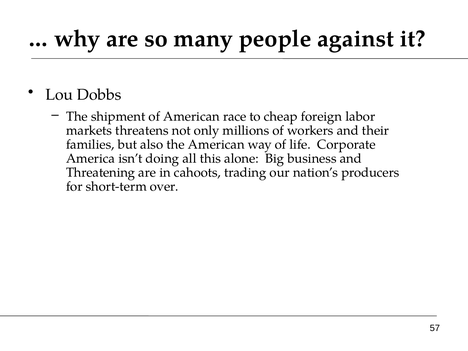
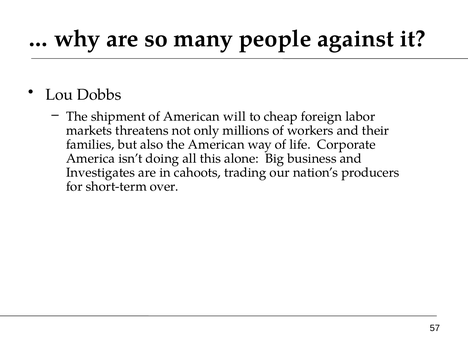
race: race -> will (235, 116)
Threatening: Threatening -> Investigates (101, 173)
